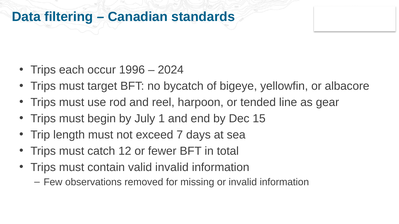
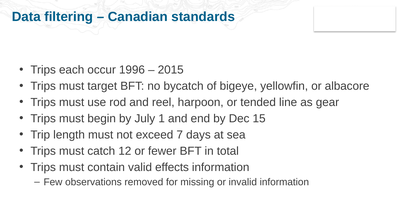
2024: 2024 -> 2015 (171, 70)
valid invalid: invalid -> effects (172, 168)
